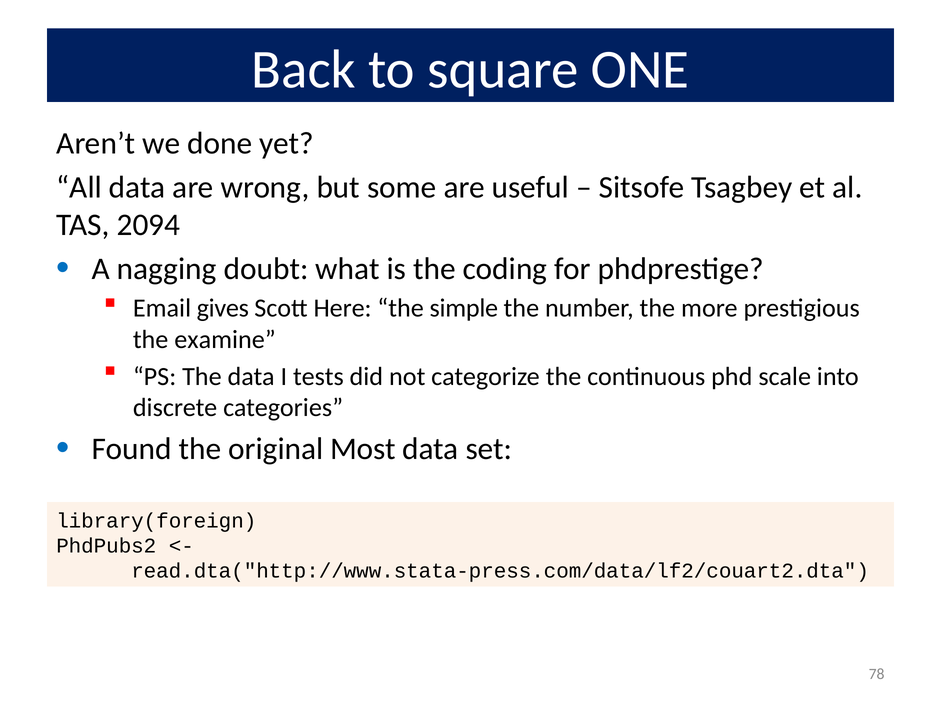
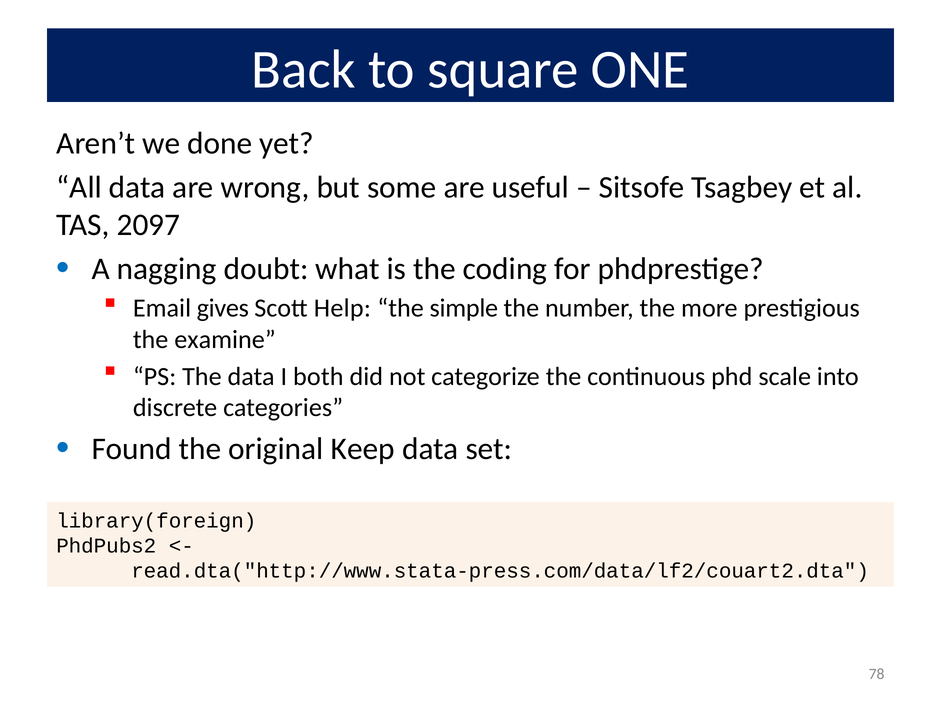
2094: 2094 -> 2097 (148, 225)
Here: Here -> Help (342, 308)
tests: tests -> both (318, 376)
Most: Most -> Keep (363, 449)
